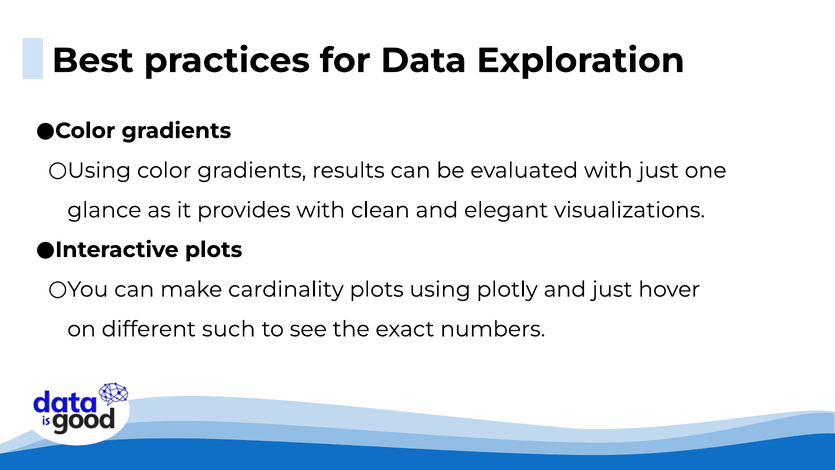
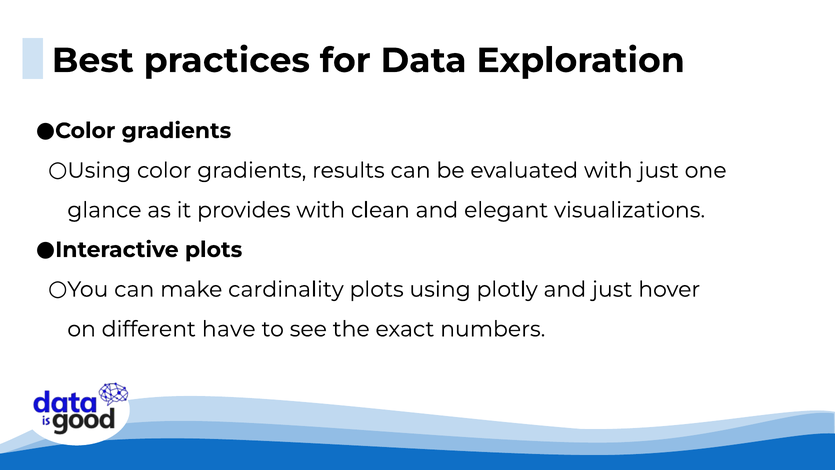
such: such -> have (229, 329)
